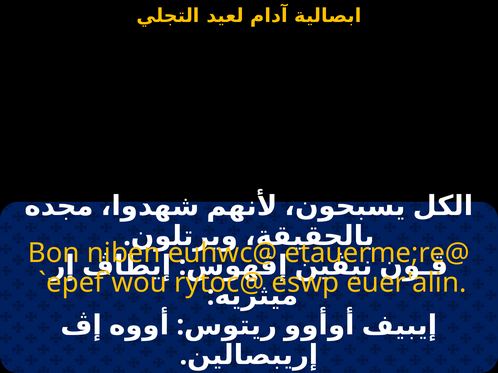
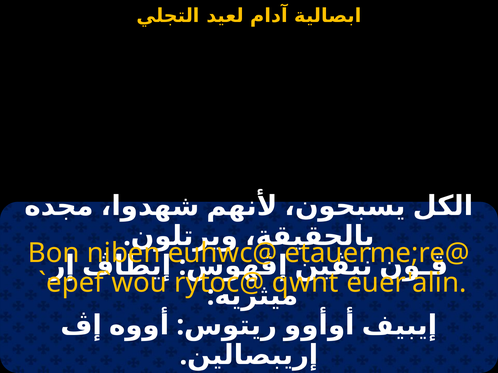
eswp: eswp -> qwnt (305, 283)
